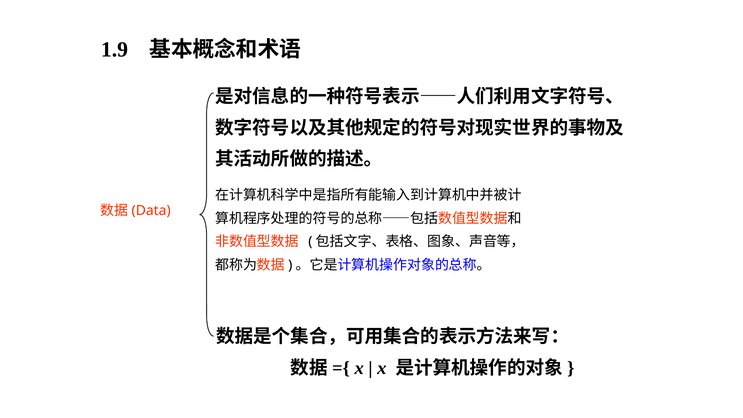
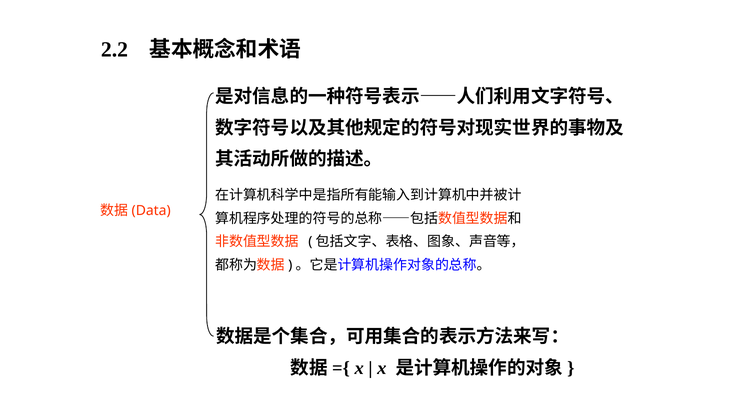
1.9: 1.9 -> 2.2 (114, 50)
